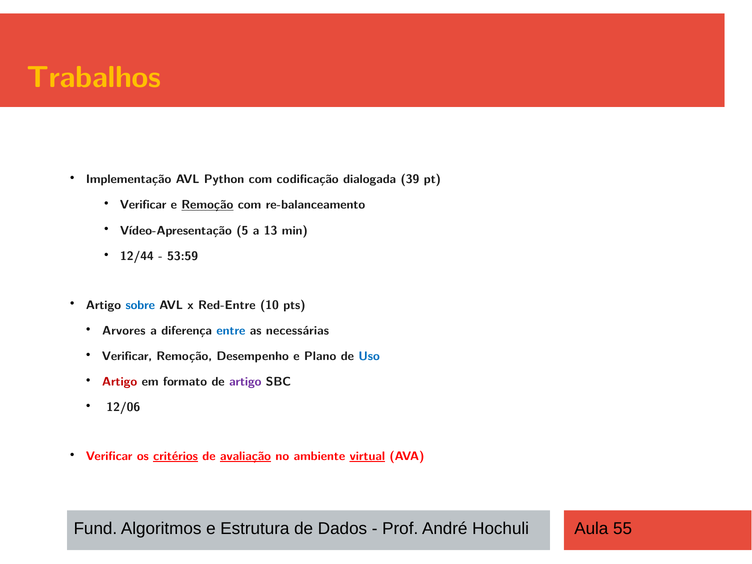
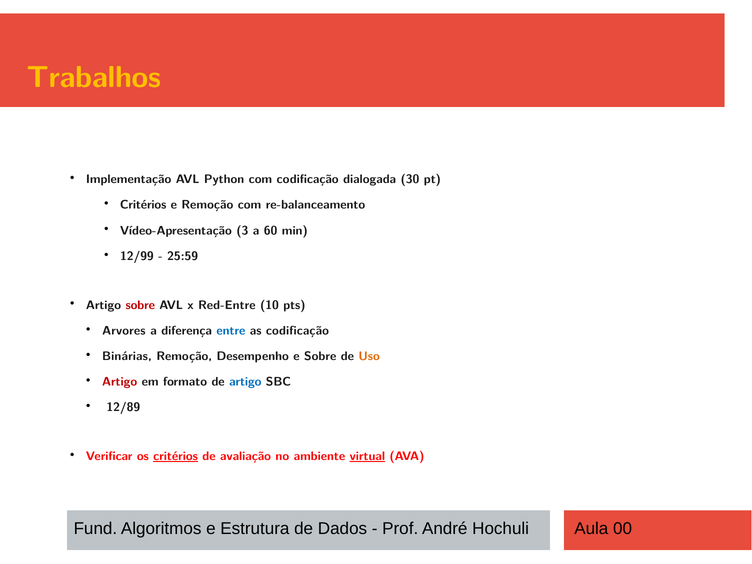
39: 39 -> 30 (410, 179)
Verificar: Verificar -> Critérios (143, 205)
Remoção underline: present -> none (207, 205)
5: 5 -> 3 (242, 230)
13: 13 -> 60 (271, 230)
12/44: 12/44 -> 12/99 (137, 256)
53:59: 53:59 -> 25:59 (183, 256)
sobre colour: blue -> red (140, 305)
as necessárias: necessárias -> codificação (297, 331)
Verificar: Verificar -> Binárias (127, 356)
e Plano: Plano -> Sobre (320, 356)
Uso colour: blue -> orange (369, 356)
artigo colour: purple -> blue (245, 382)
12/06: 12/06 -> 12/89 (123, 407)
avaliação underline: present -> none (246, 456)
55: 55 -> 00 (623, 528)
